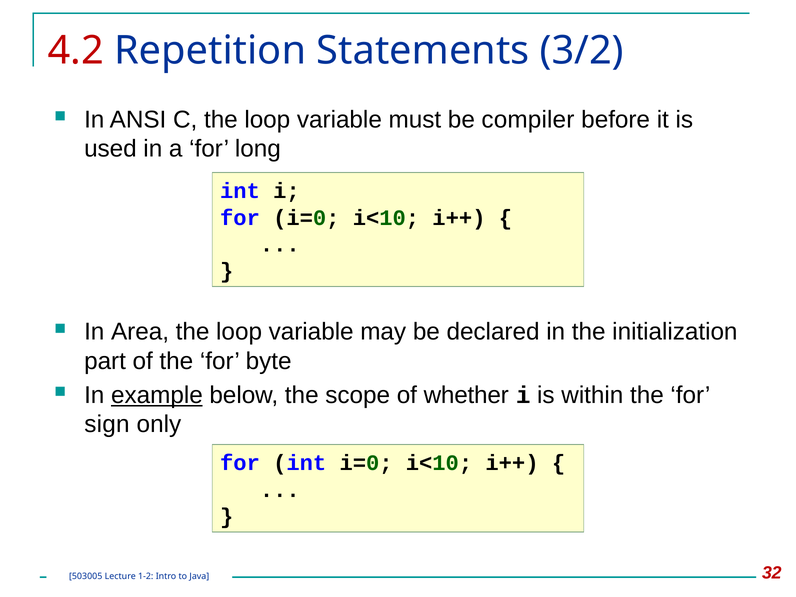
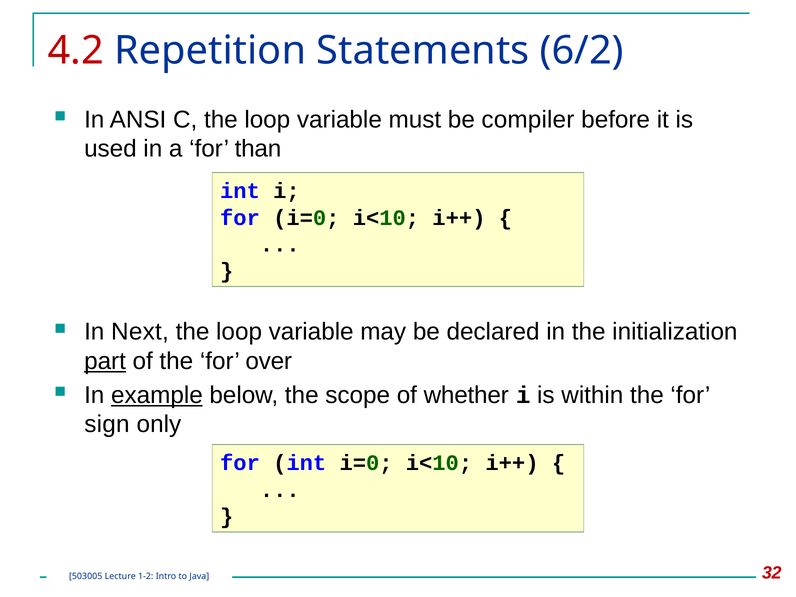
3/2: 3/2 -> 6/2 (582, 51)
long: long -> than (258, 149)
Area: Area -> Next (140, 332)
part underline: none -> present (105, 361)
byte: byte -> over (269, 361)
